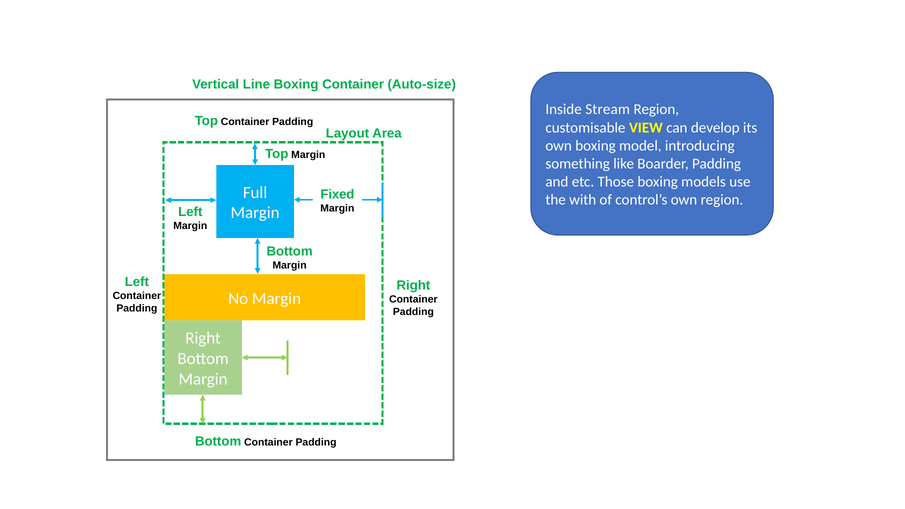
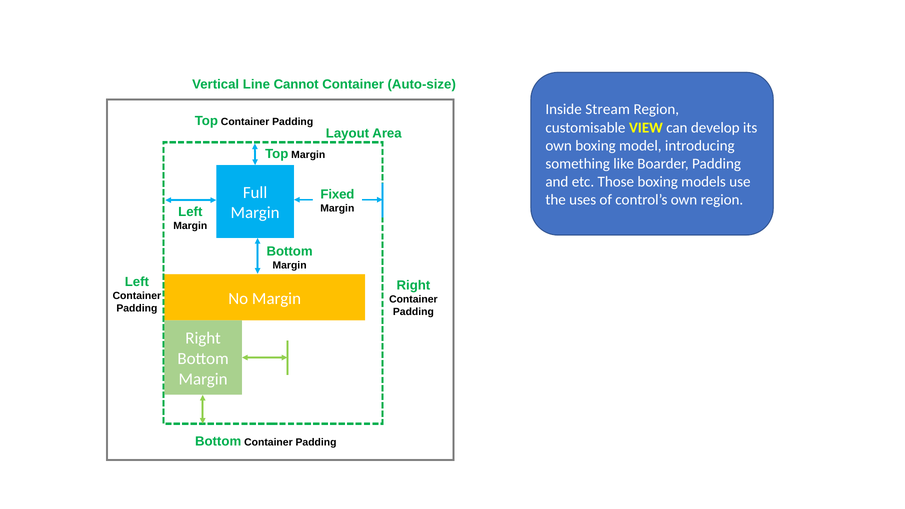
Line Boxing: Boxing -> Cannot (296, 85)
with: with -> uses (583, 200)
